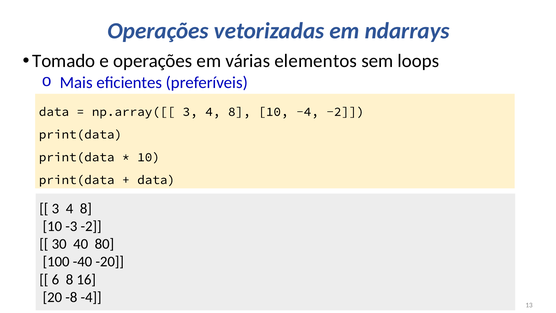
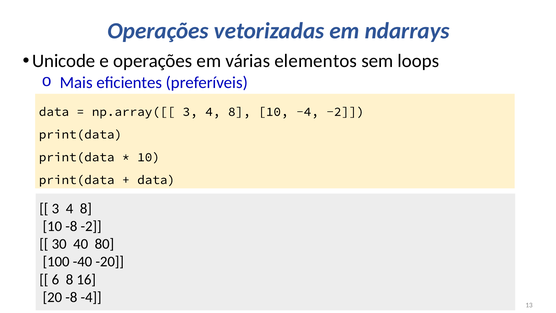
Tomado: Tomado -> Unicode (64, 61)
10 -3: -3 -> -8 (71, 226)
